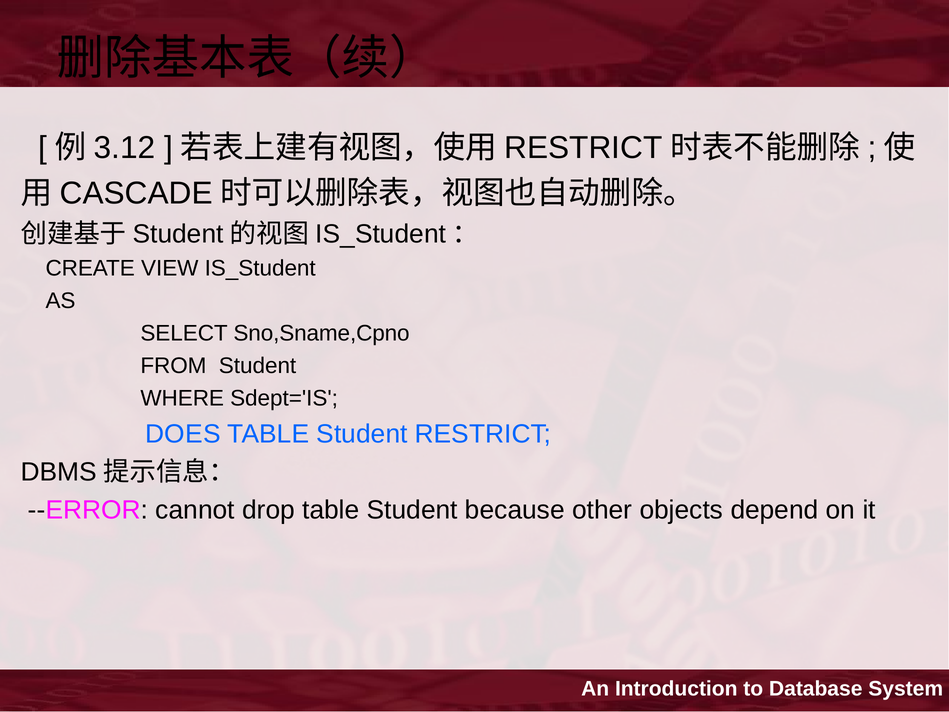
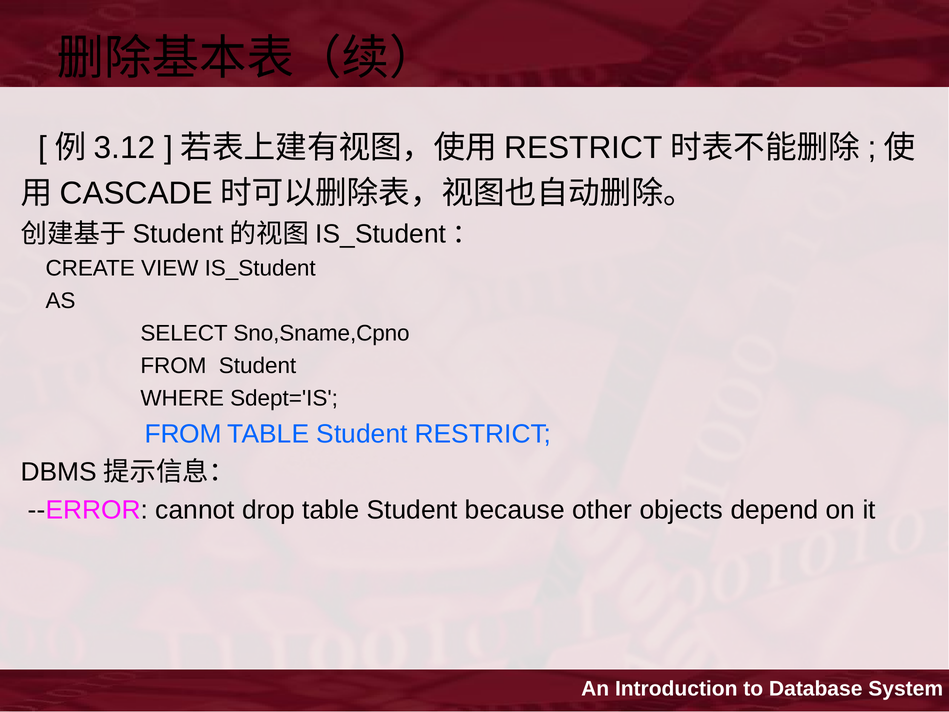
DOES: DOES -> FROM (183, 434)
